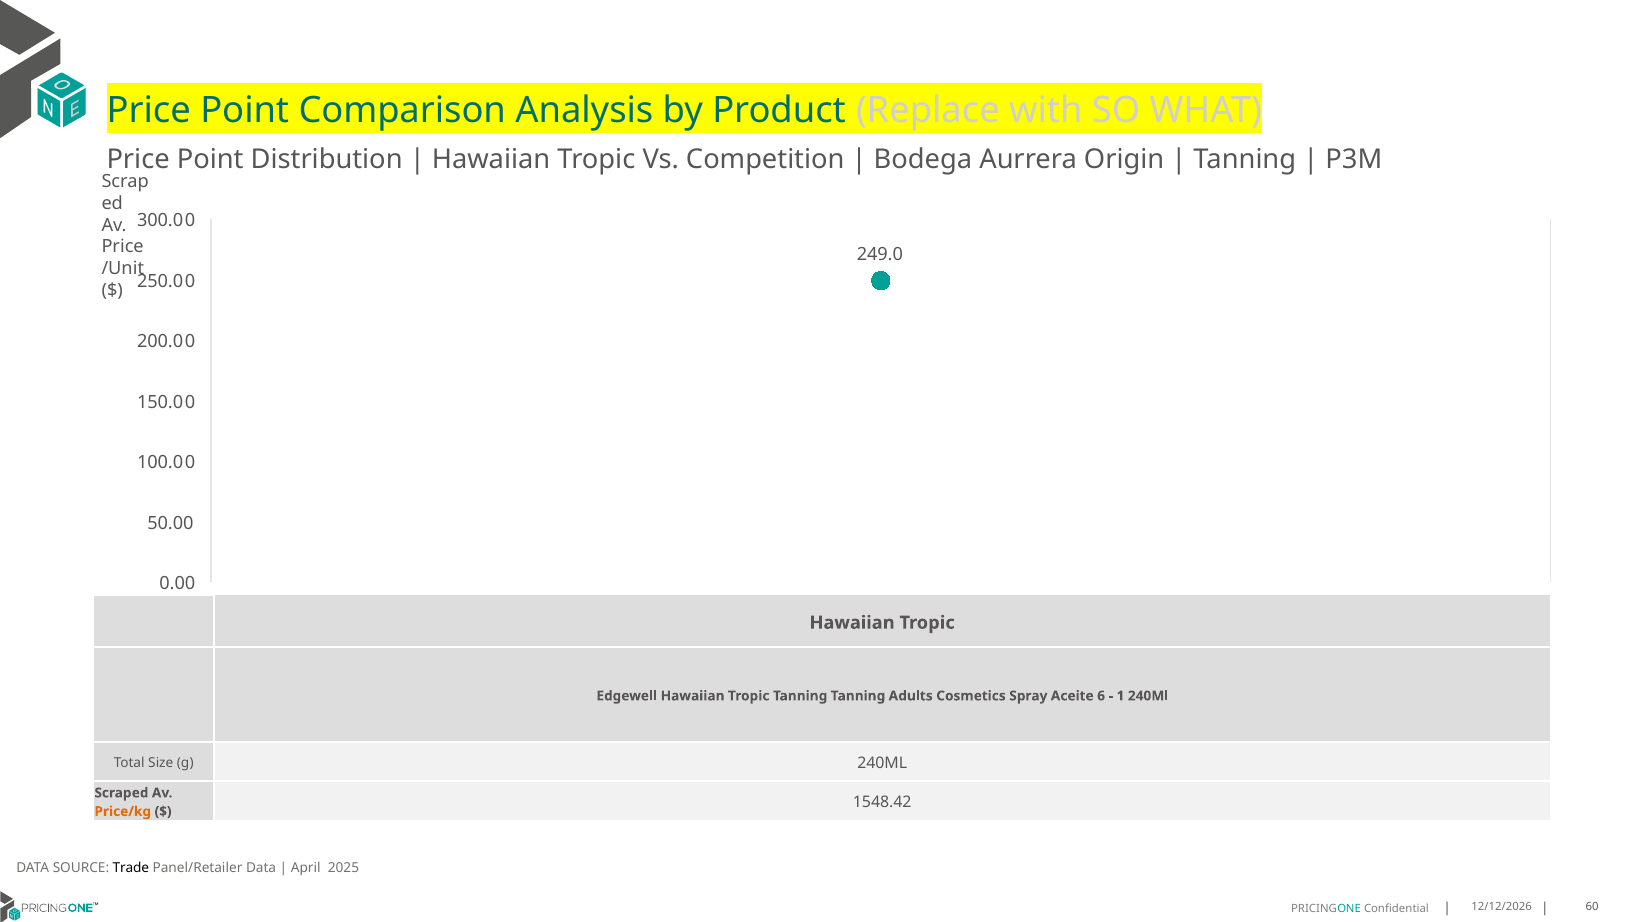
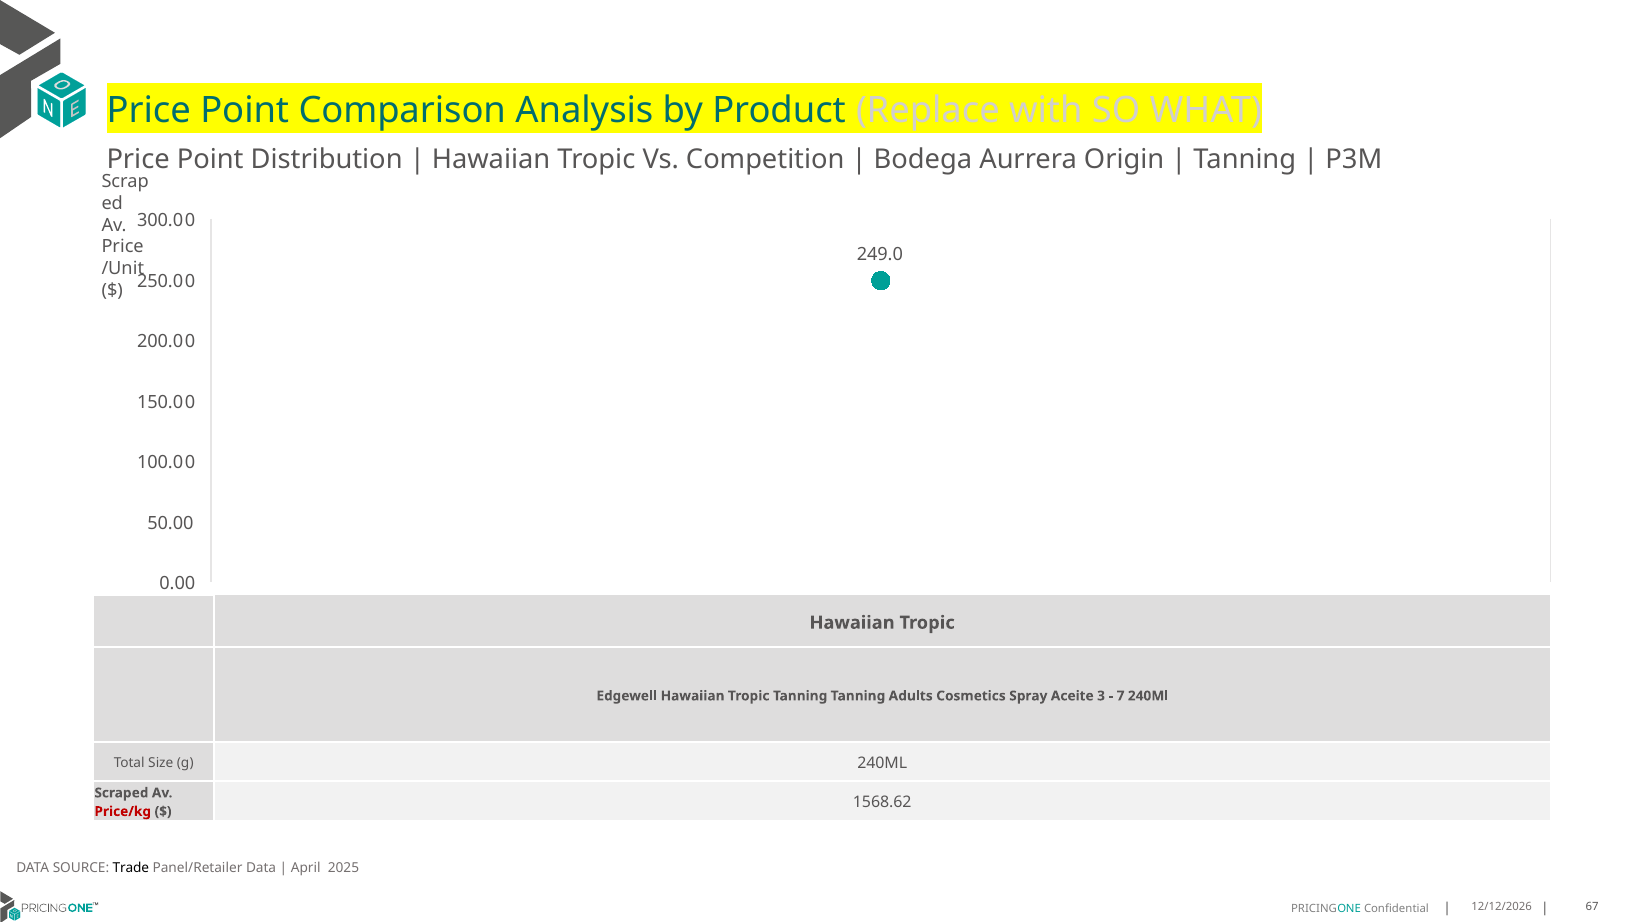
6: 6 -> 3 (1101, 696)
1: 1 -> 7 (1121, 696)
1548.42: 1548.42 -> 1568.62 (882, 802)
Price/kg colour: orange -> red (123, 811)
60: 60 -> 67 (1592, 906)
